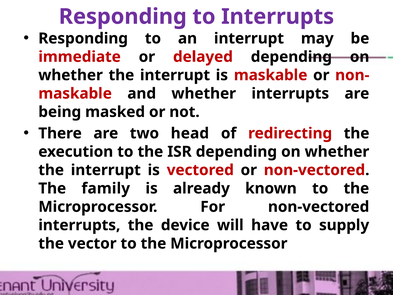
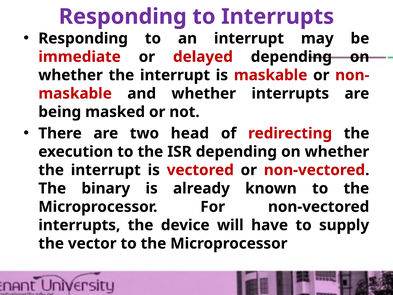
family: family -> binary (106, 188)
